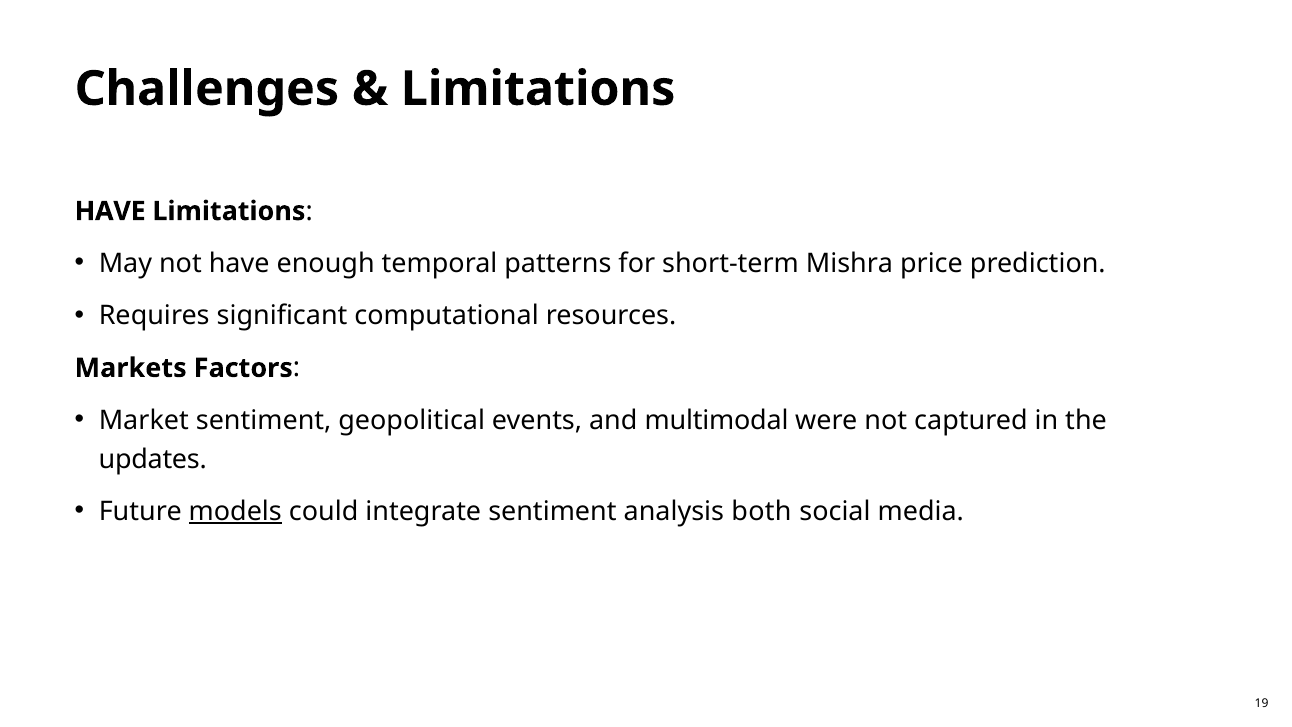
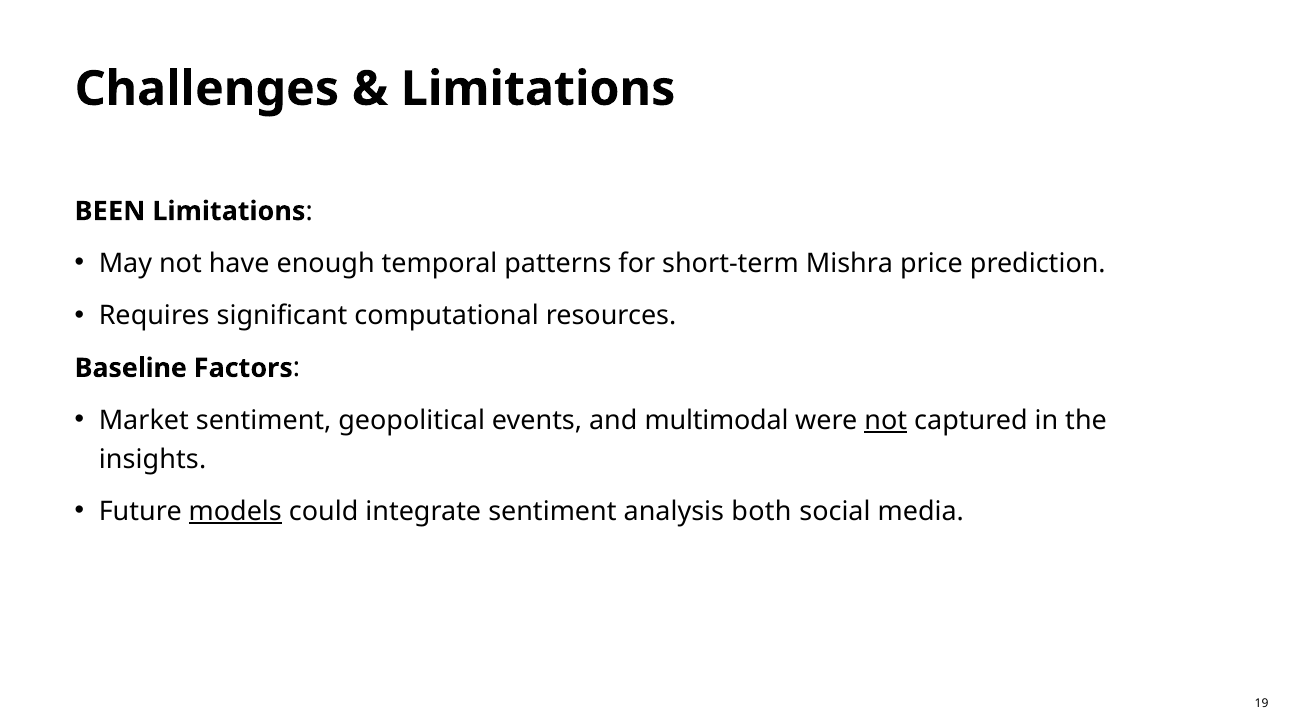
HAVE: HAVE -> BEEN (110, 211)
Markets: Markets -> Baseline (131, 368)
not underline: none -> present (886, 420)
updates: updates -> insights (153, 459)
